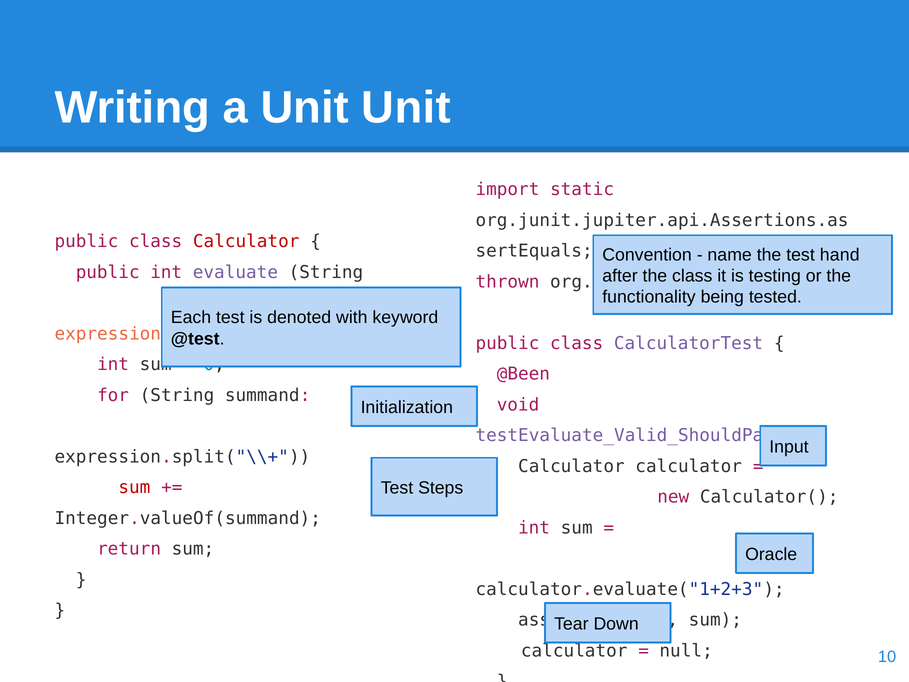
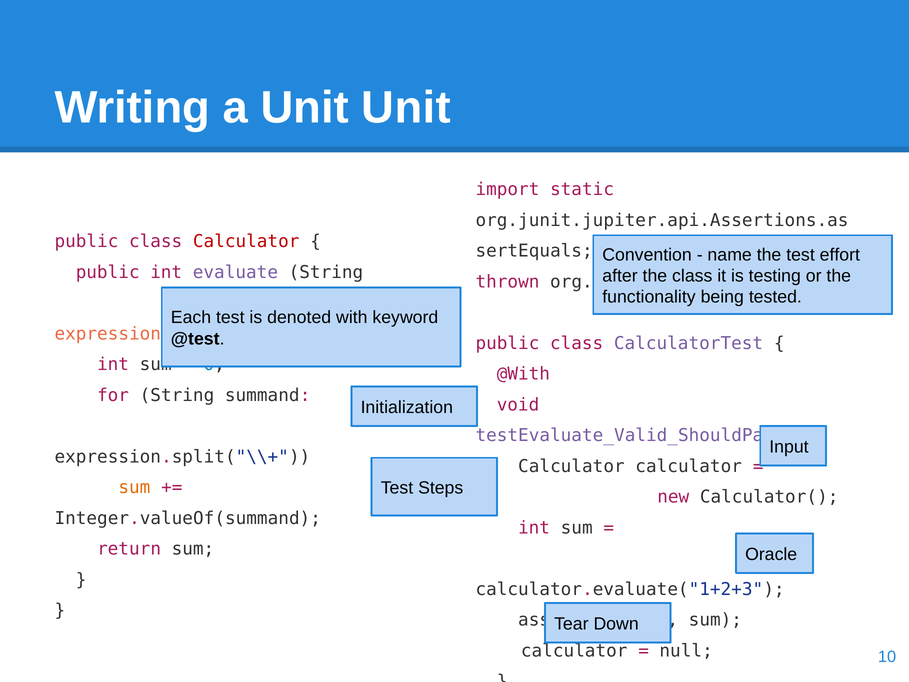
hand: hand -> effort (840, 255)
@Been: @Been -> @With (523, 374)
sum colour: red -> orange (134, 487)
